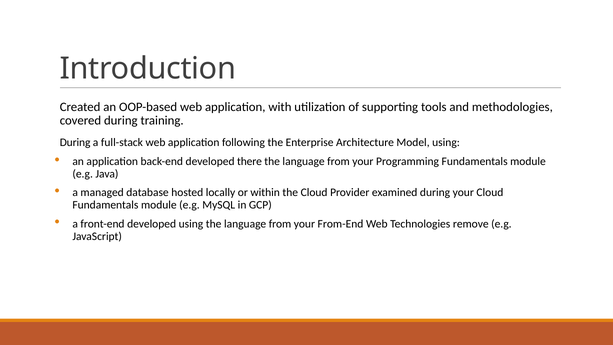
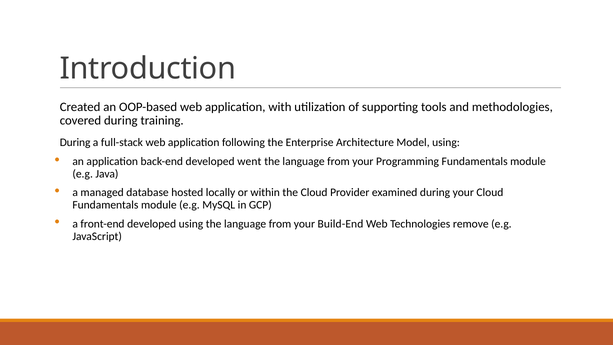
there: there -> went (249, 161)
From-End: From-End -> Build-End (340, 224)
